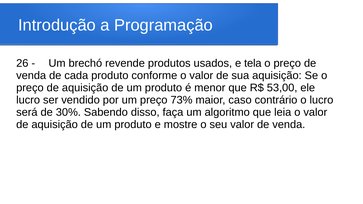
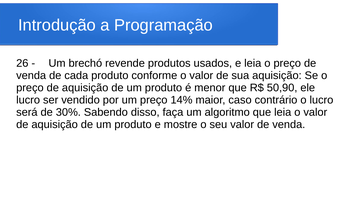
e tela: tela -> leia (253, 63)
53,00: 53,00 -> 50,90 (282, 88)
73%: 73% -> 14% (181, 100)
